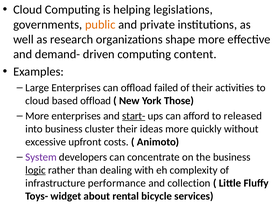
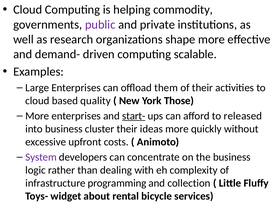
legislations: legislations -> commodity (183, 10)
public colour: orange -> purple (100, 24)
content: content -> scalable (195, 54)
failed: failed -> them (166, 87)
based offload: offload -> quality (96, 100)
logic underline: present -> none (36, 170)
performance: performance -> programming (117, 183)
